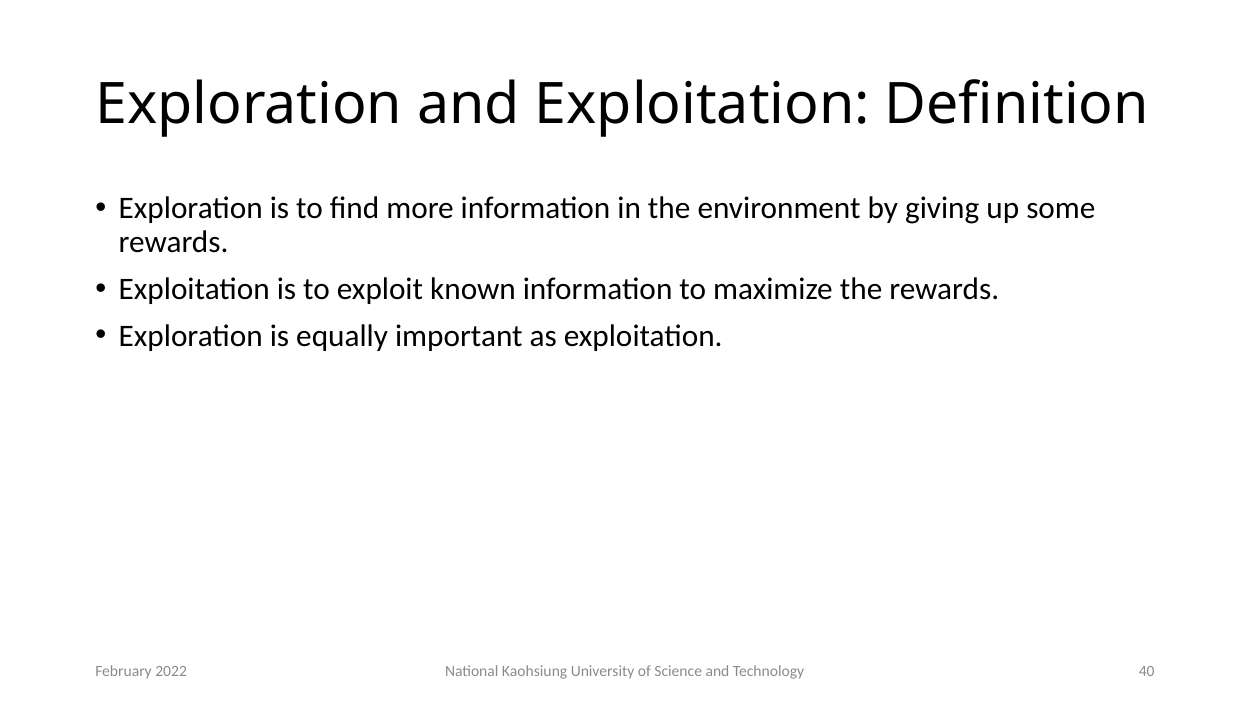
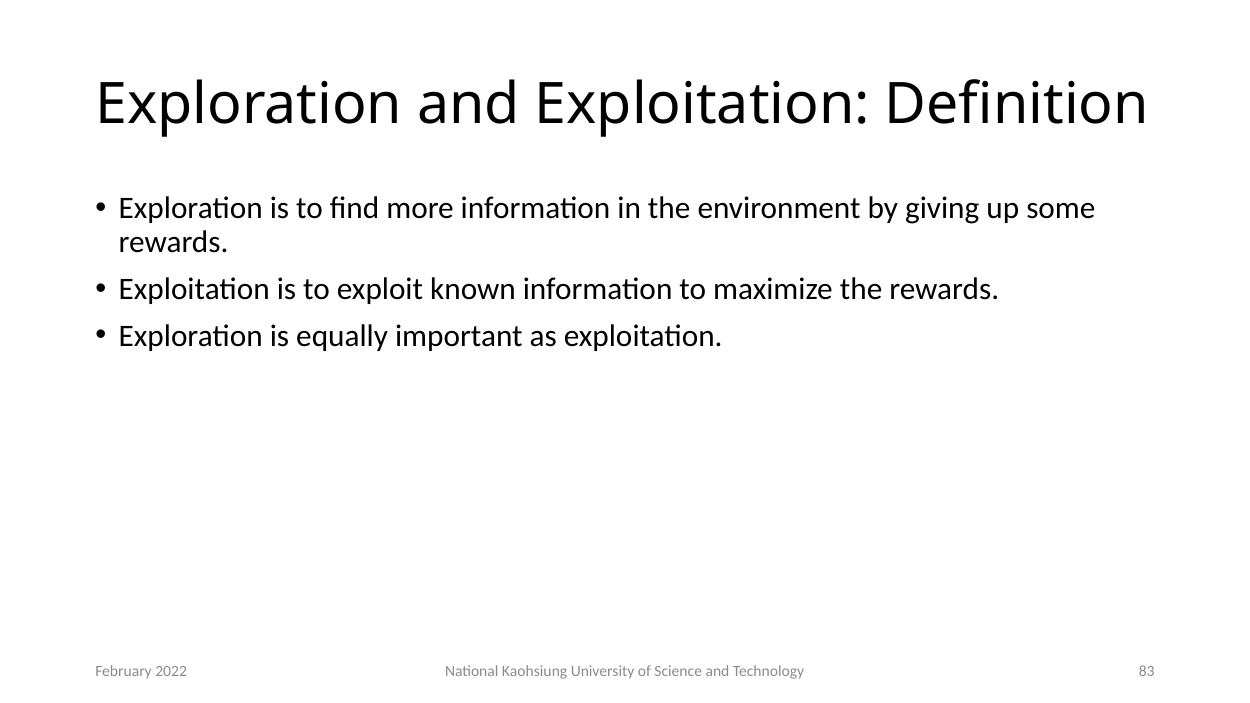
40: 40 -> 83 (1147, 671)
